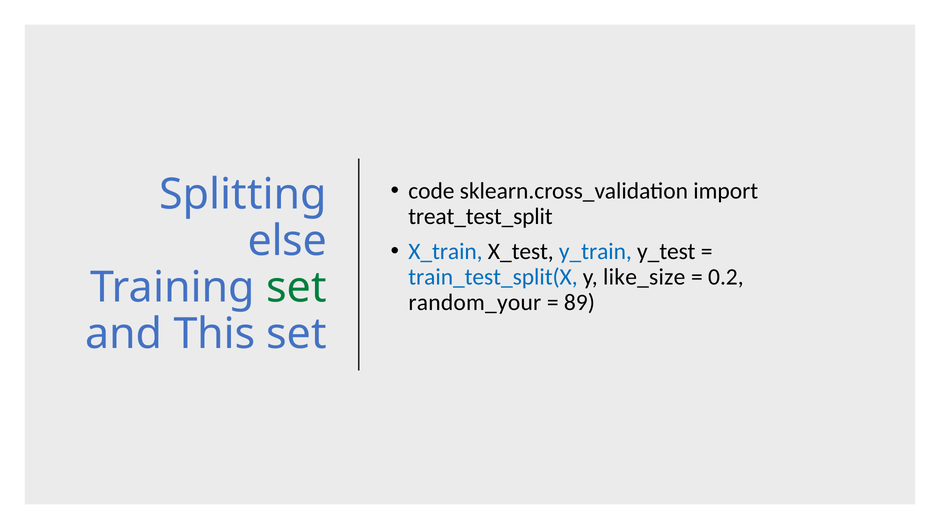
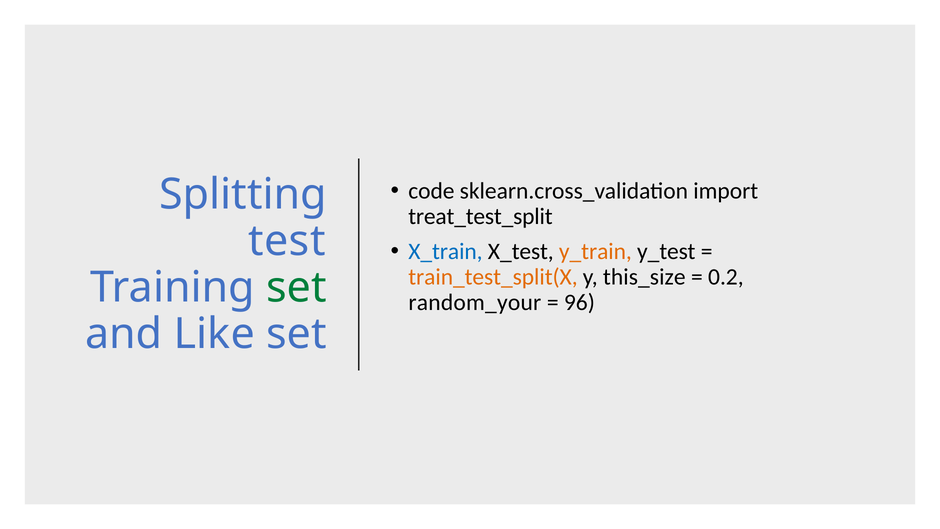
else: else -> test (287, 241)
y_train colour: blue -> orange (595, 252)
train_test_split(X colour: blue -> orange (493, 277)
like_size: like_size -> this_size (644, 277)
89: 89 -> 96 (579, 302)
This: This -> Like (214, 334)
